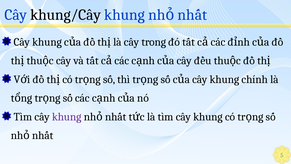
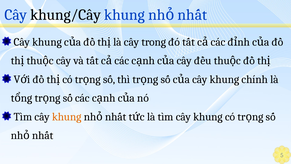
khung colour: purple -> orange (67, 117)
